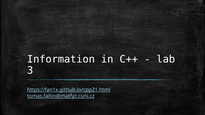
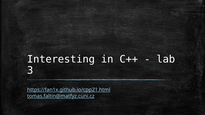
Information: Information -> Interesting (61, 59)
